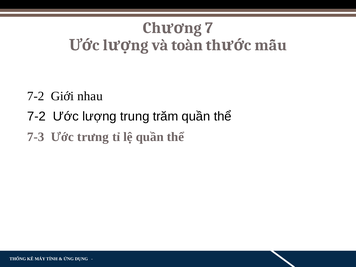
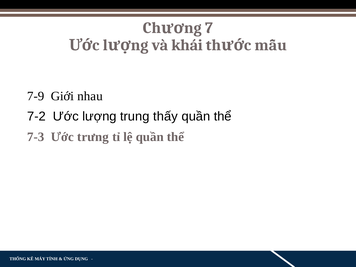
toàn: toàn -> khái (187, 45)
7-2: 7-2 -> 7-9 (36, 96)
trăm: trăm -> thấy (165, 116)
